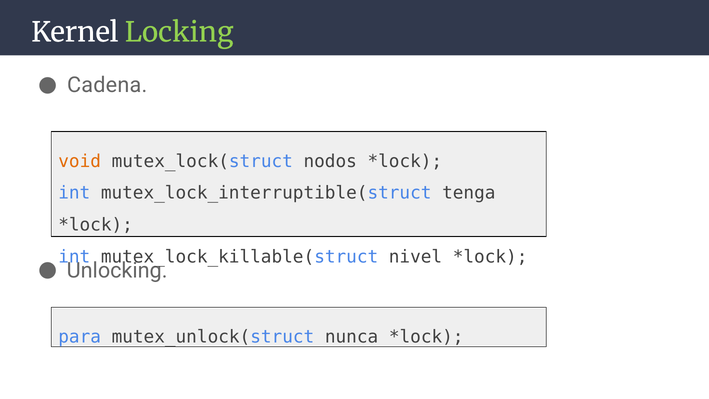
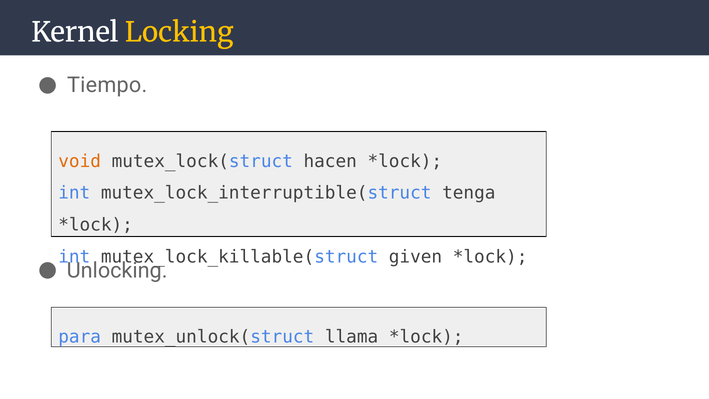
Locking colour: light green -> yellow (179, 32)
Cadena: Cadena -> Tiempo (107, 85)
nodos: nodos -> hacen (330, 161)
nivel: nivel -> given (415, 257)
nunca: nunca -> llama (352, 337)
